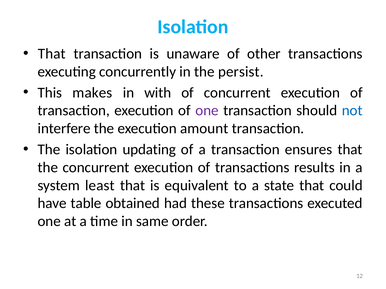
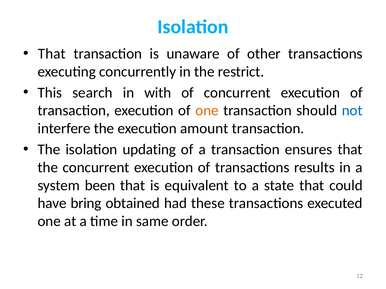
persist: persist -> restrict (241, 72)
makes: makes -> search (92, 93)
one colour: purple -> orange (207, 111)
least: least -> been (100, 186)
table: table -> bring (86, 204)
